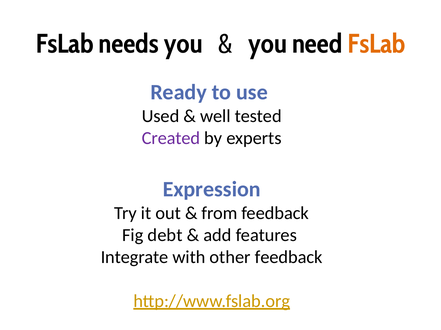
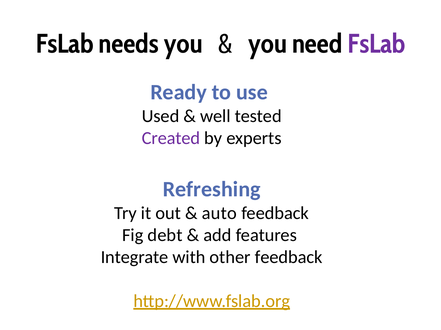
FsLab colour: orange -> purple (376, 44)
Expression: Expression -> Refreshing (212, 190)
from: from -> auto (219, 214)
